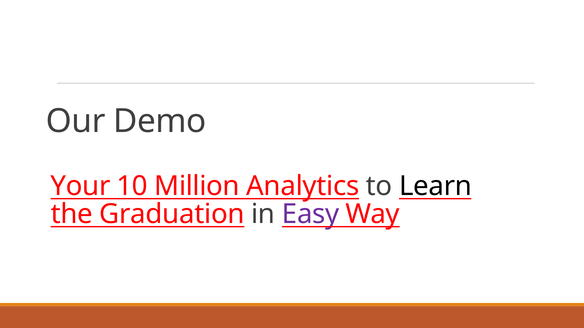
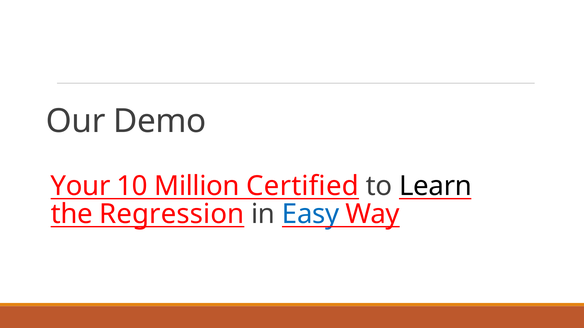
Analytics: Analytics -> Certified (303, 186)
Graduation: Graduation -> Regression (172, 215)
Easy colour: purple -> blue (311, 215)
